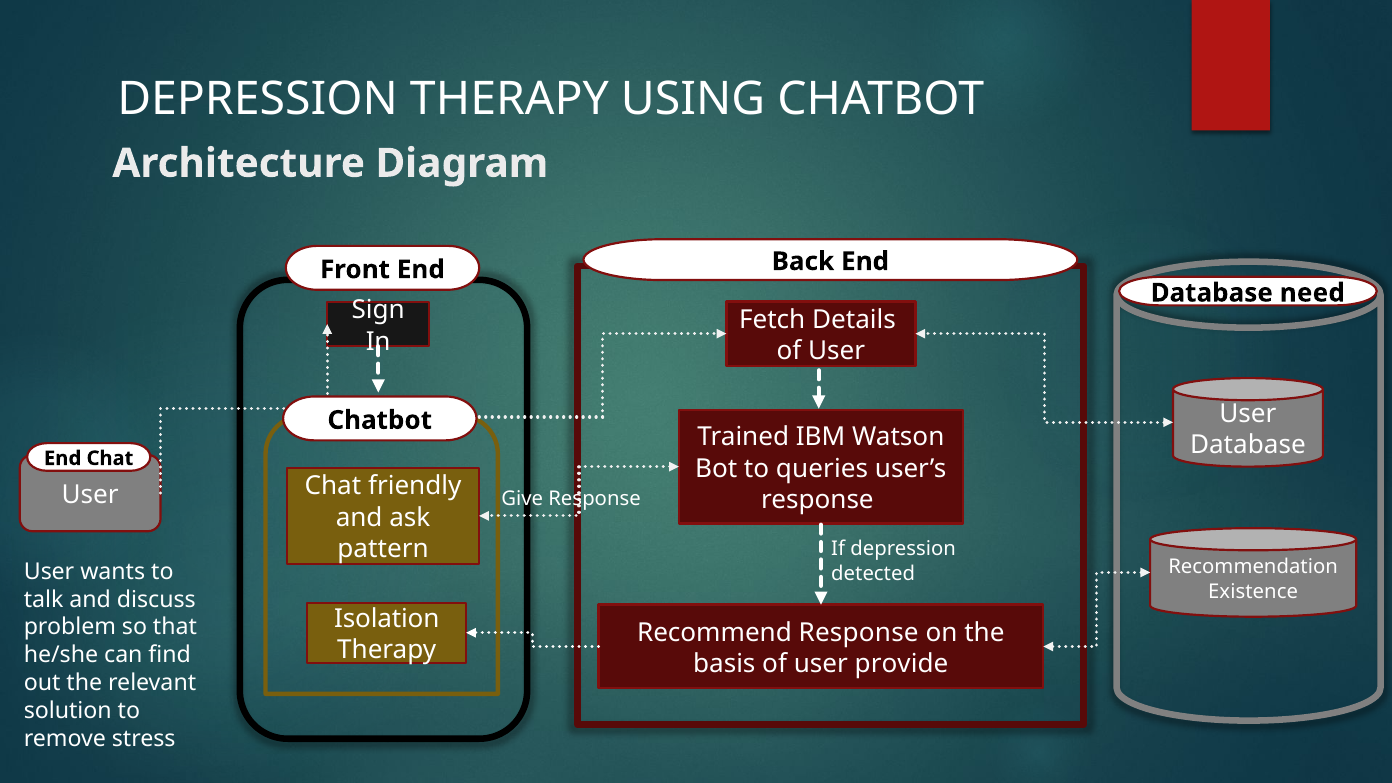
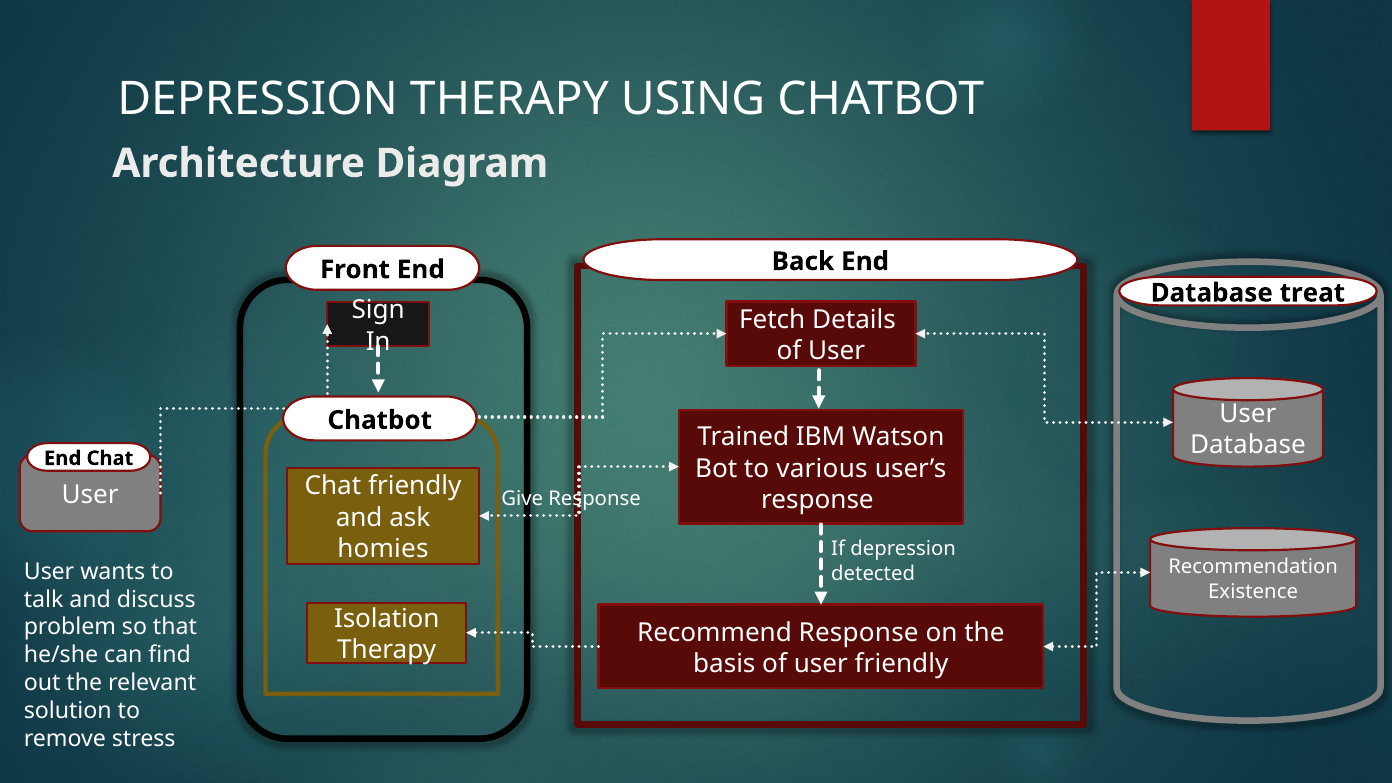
need: need -> treat (1312, 293)
queries: queries -> various (822, 468)
pattern: pattern -> homies (383, 549)
user provide: provide -> friendly (902, 664)
